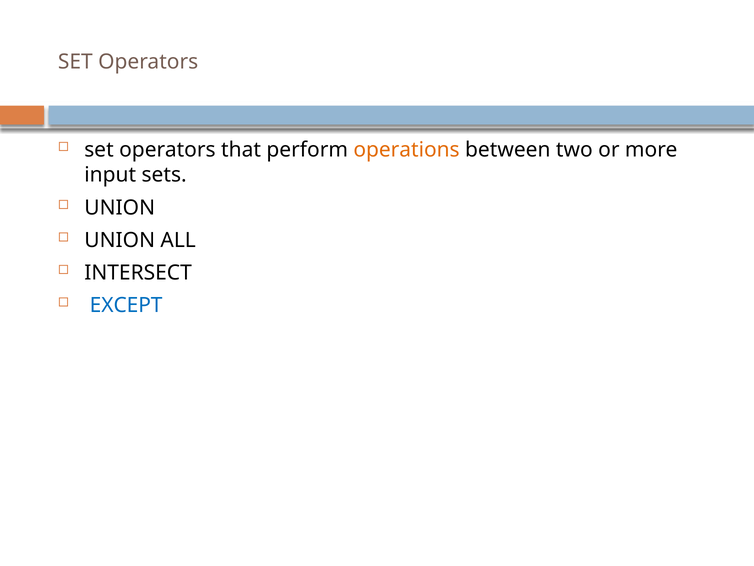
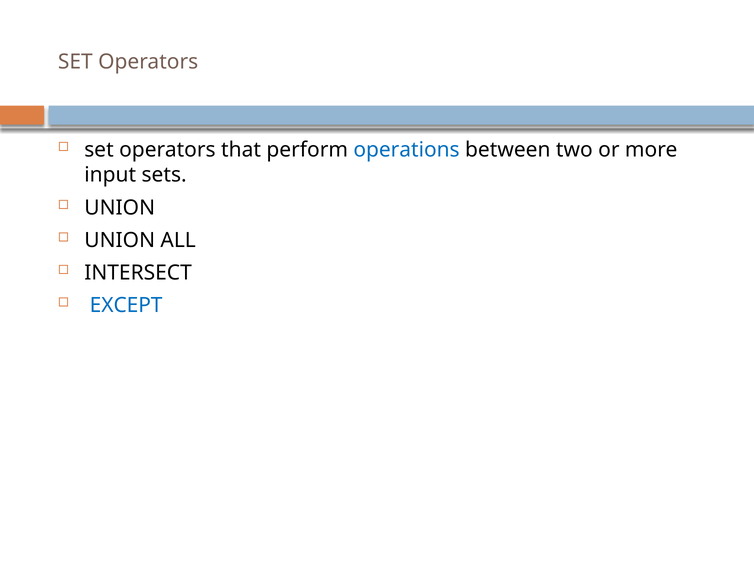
operations colour: orange -> blue (407, 150)
